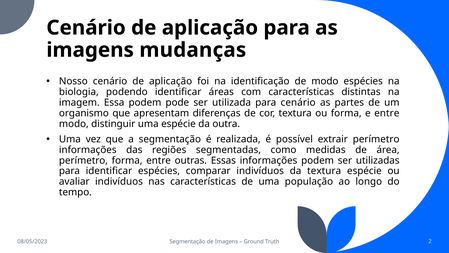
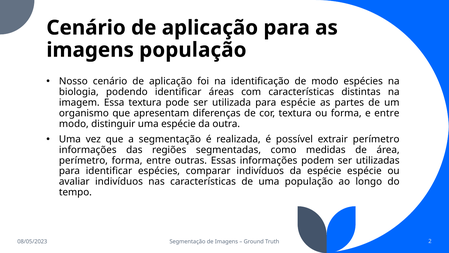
imagens mudanças: mudanças -> população (193, 50)
Essa podem: podem -> textura (145, 102)
para cenário: cenário -> espécie (298, 102)
da textura: textura -> espécie (324, 171)
